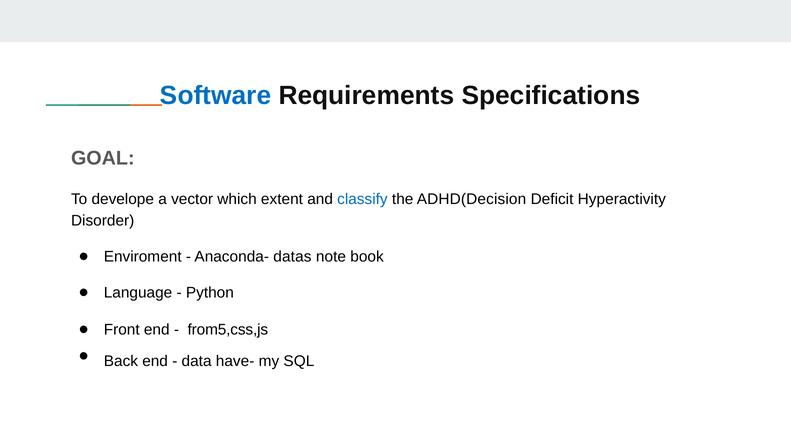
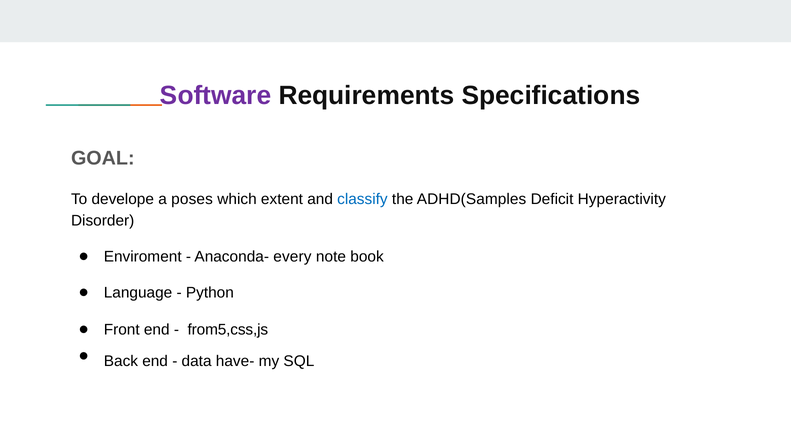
Software colour: blue -> purple (216, 96)
vector: vector -> poses (192, 199)
ADHD(Decision: ADHD(Decision -> ADHD(Samples (472, 199)
datas: datas -> every (292, 257)
